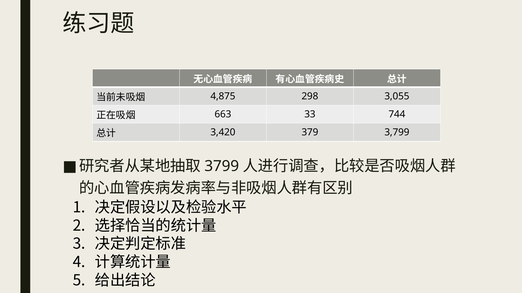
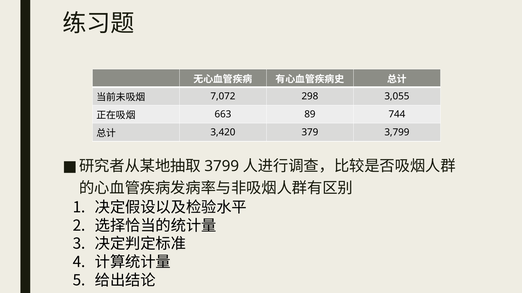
4,875: 4,875 -> 7,072 (223, 96)
33: 33 -> 89 (310, 115)
